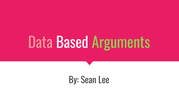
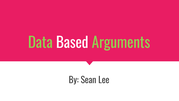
Data colour: pink -> light green (40, 43)
